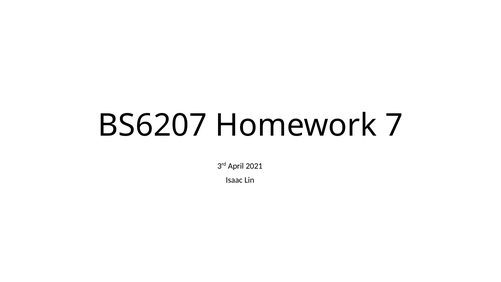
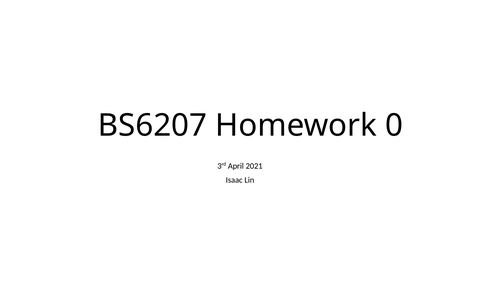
7: 7 -> 0 (394, 125)
